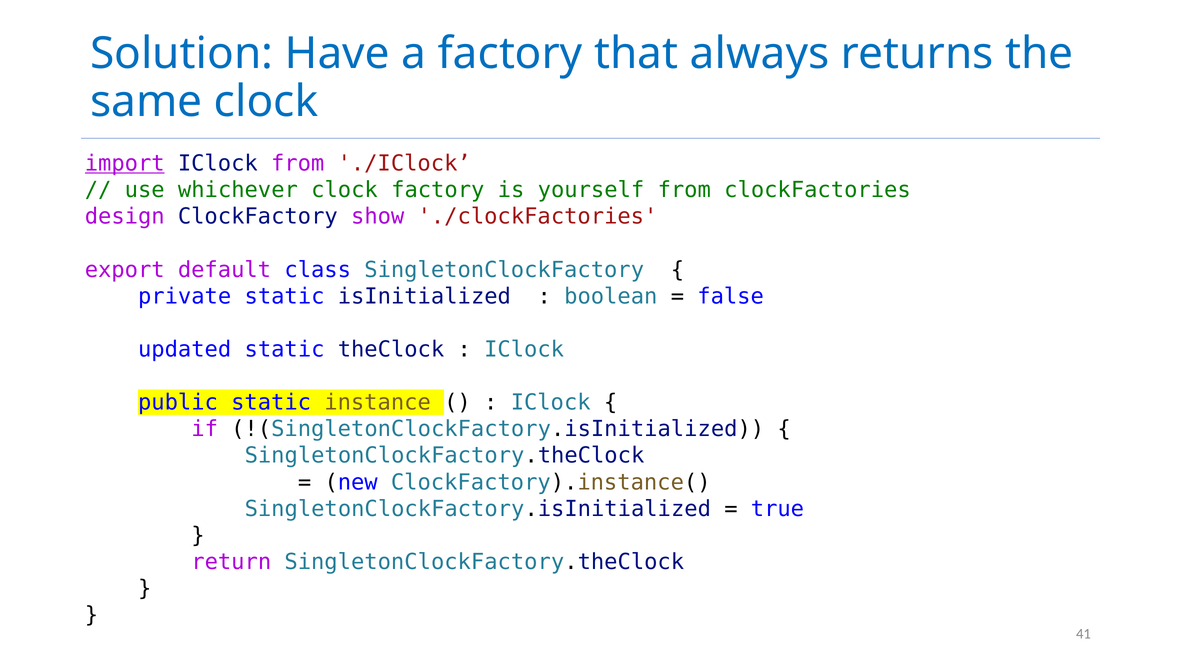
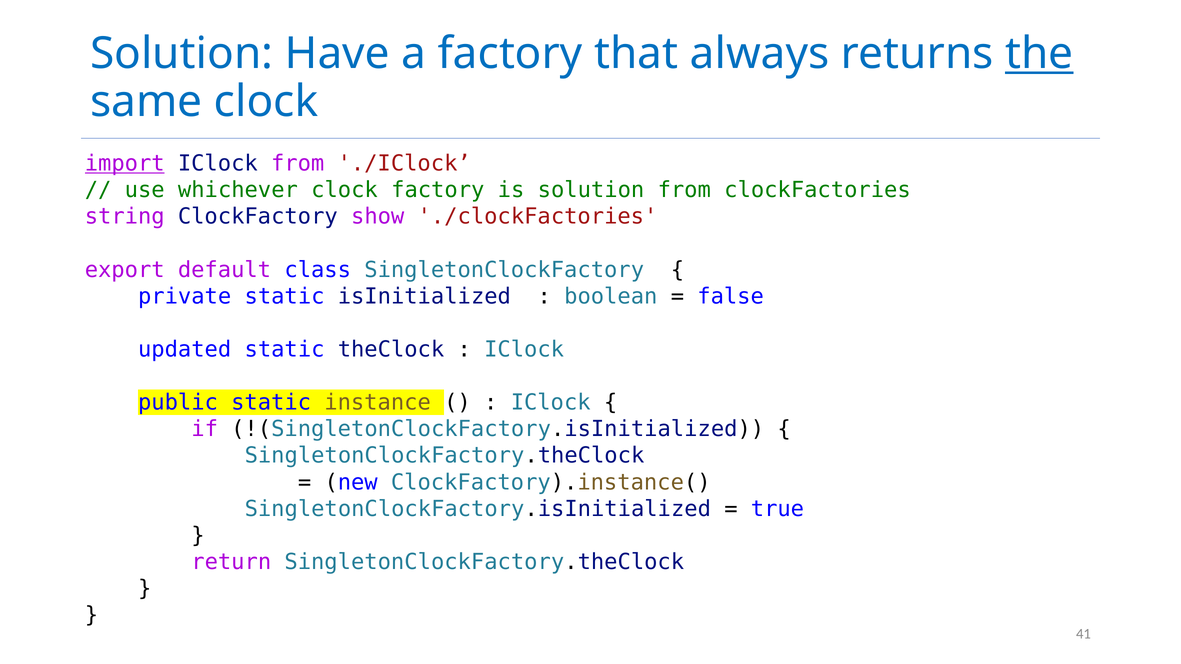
the underline: none -> present (1039, 54)
is yourself: yourself -> solution (591, 190)
design: design -> string (125, 217)
